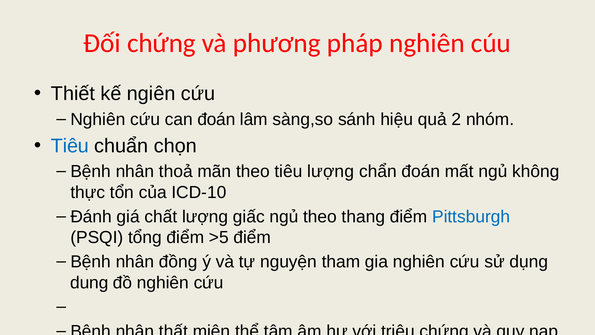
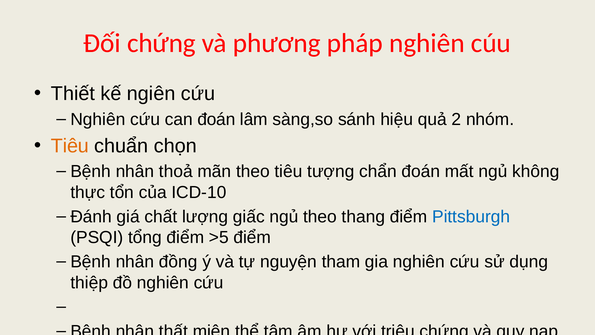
Tiêu colour: blue -> orange (70, 146)
tiêu lượng: lượng -> tượng (331, 171)
dung: dung -> thiệp (89, 282)
